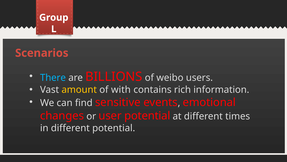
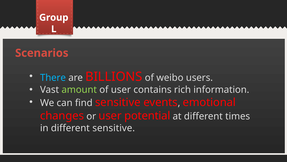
amount colour: yellow -> light green (79, 90)
of with: with -> user (121, 90)
different potential: potential -> sensitive (114, 128)
